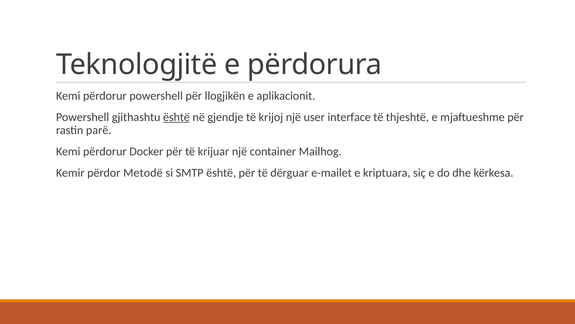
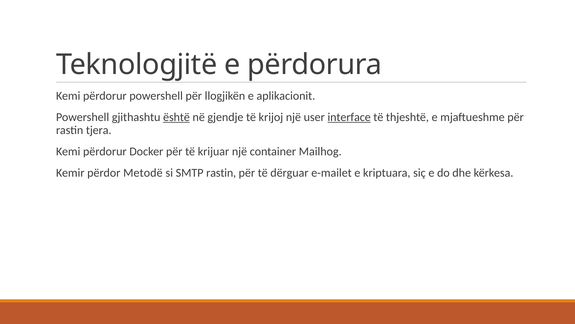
interface underline: none -> present (349, 117)
parë: parë -> tjera (99, 130)
SMTP është: është -> rastin (221, 173)
